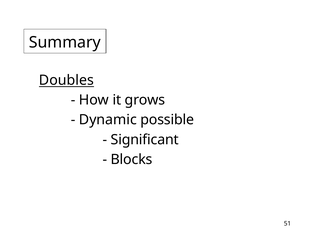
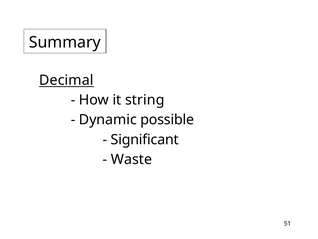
Doubles: Doubles -> Decimal (66, 80)
grows: grows -> string (145, 100)
Blocks: Blocks -> Waste (131, 159)
